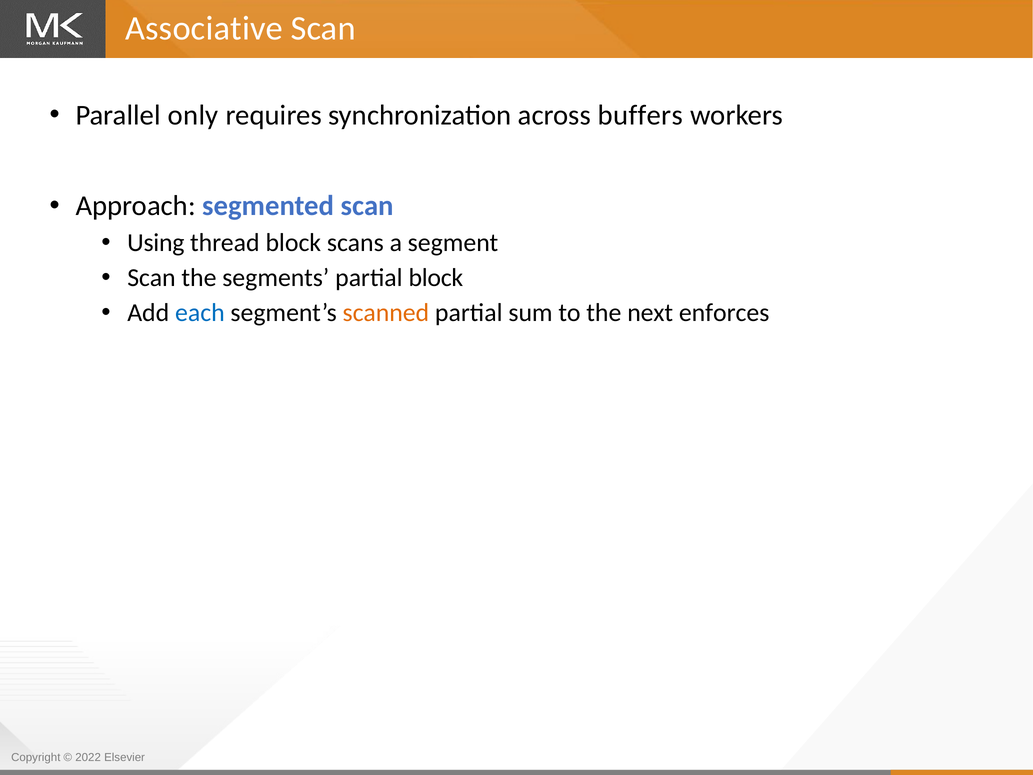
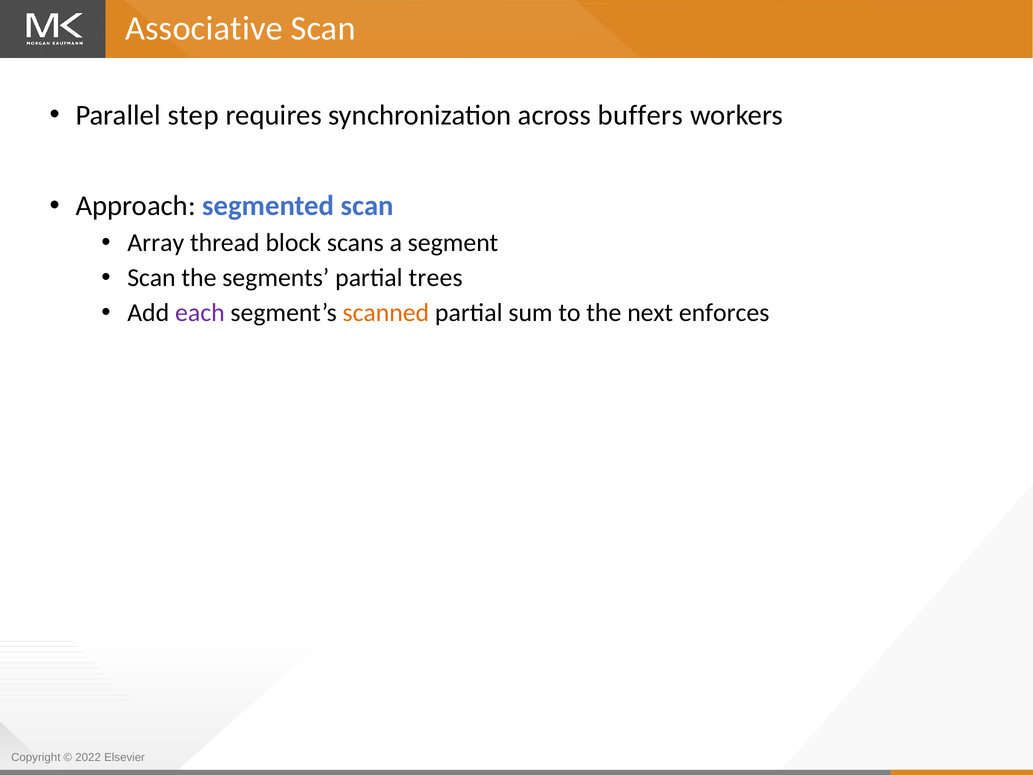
only: only -> step (193, 115)
Using: Using -> Array (156, 242)
partial block: block -> trees (436, 277)
each colour: blue -> purple (200, 313)
